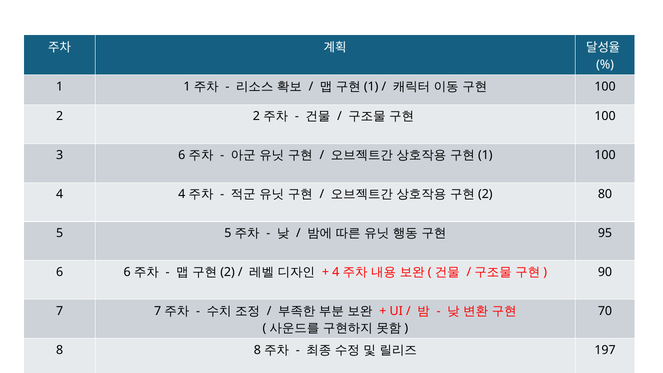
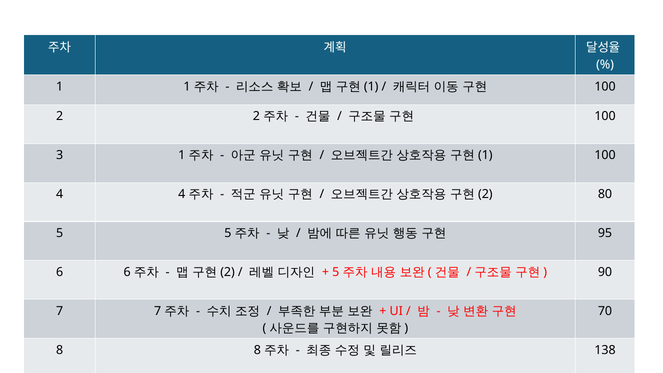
3 6: 6 -> 1 (182, 155)
4: 4 -> 5 (336, 272)
197: 197 -> 138 (605, 350)
